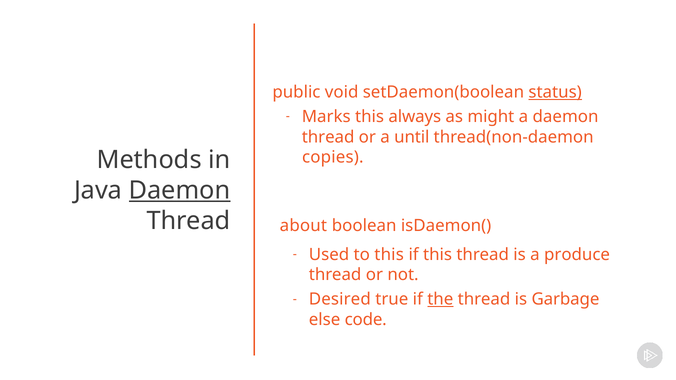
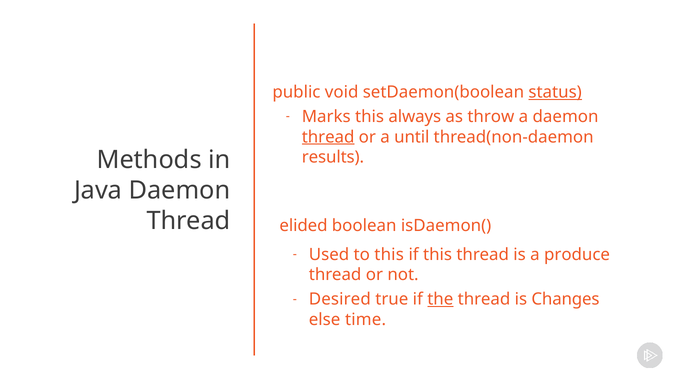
might: might -> throw (491, 117)
thread underline: none -> present (328, 137)
copies: copies -> results (333, 157)
Daemon underline: present -> none (180, 190)
about: about -> elided (304, 226)
Garbage: Garbage -> Changes (566, 300)
code: code -> time (366, 320)
